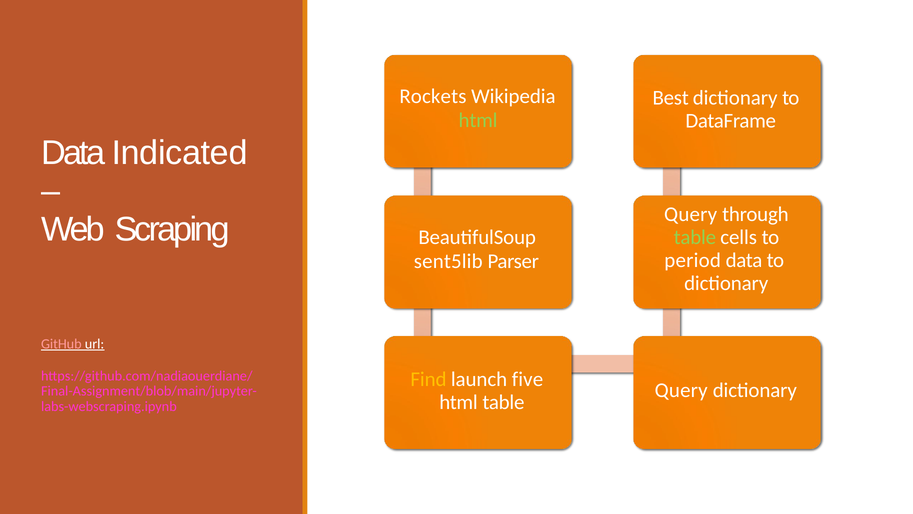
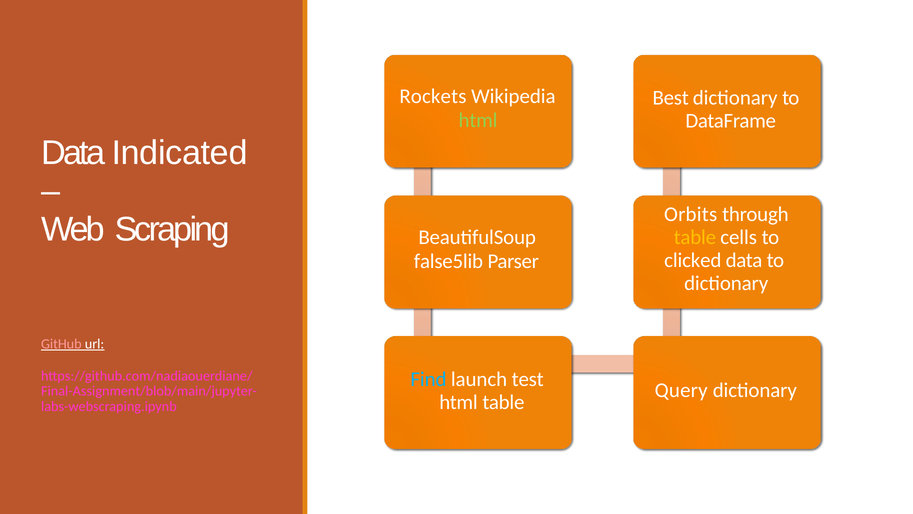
Query: Query -> Orbits (691, 214)
table colour: light green -> yellow (695, 237)
period: period -> clicked (693, 260)
sent5lib: sent5lib -> false5lib (448, 261)
Find colour: yellow -> light blue (429, 379)
five: five -> test (528, 379)
